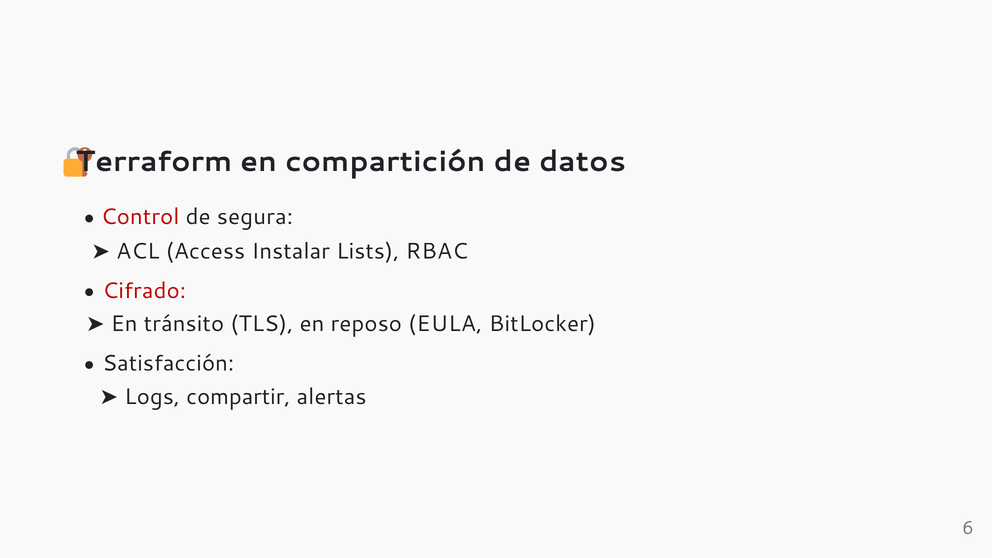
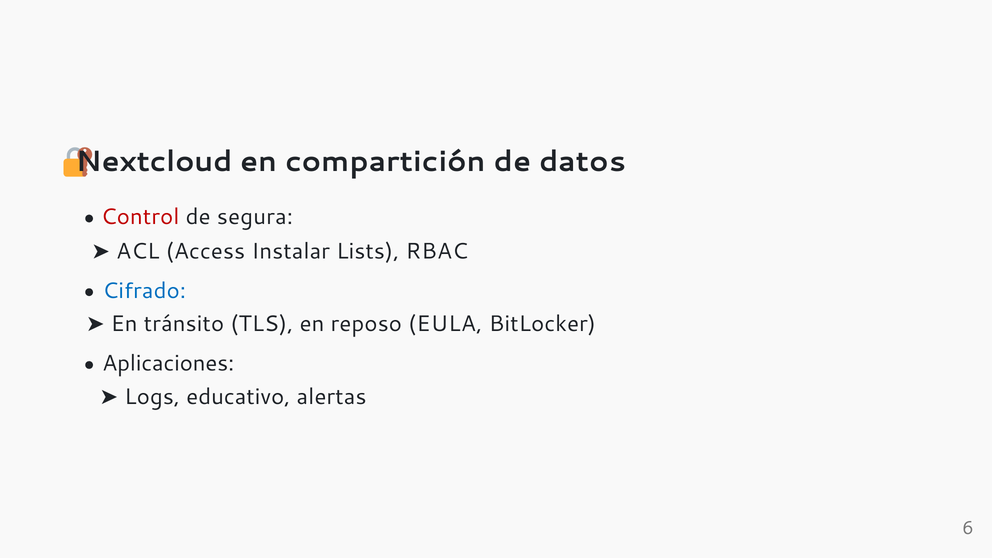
Terraform: Terraform -> Nextcloud (154, 162)
Cifrado colour: red -> blue (144, 291)
Satisfacción: Satisfacción -> Aplicaciones (168, 364)
compartir: compartir -> educativo (238, 397)
